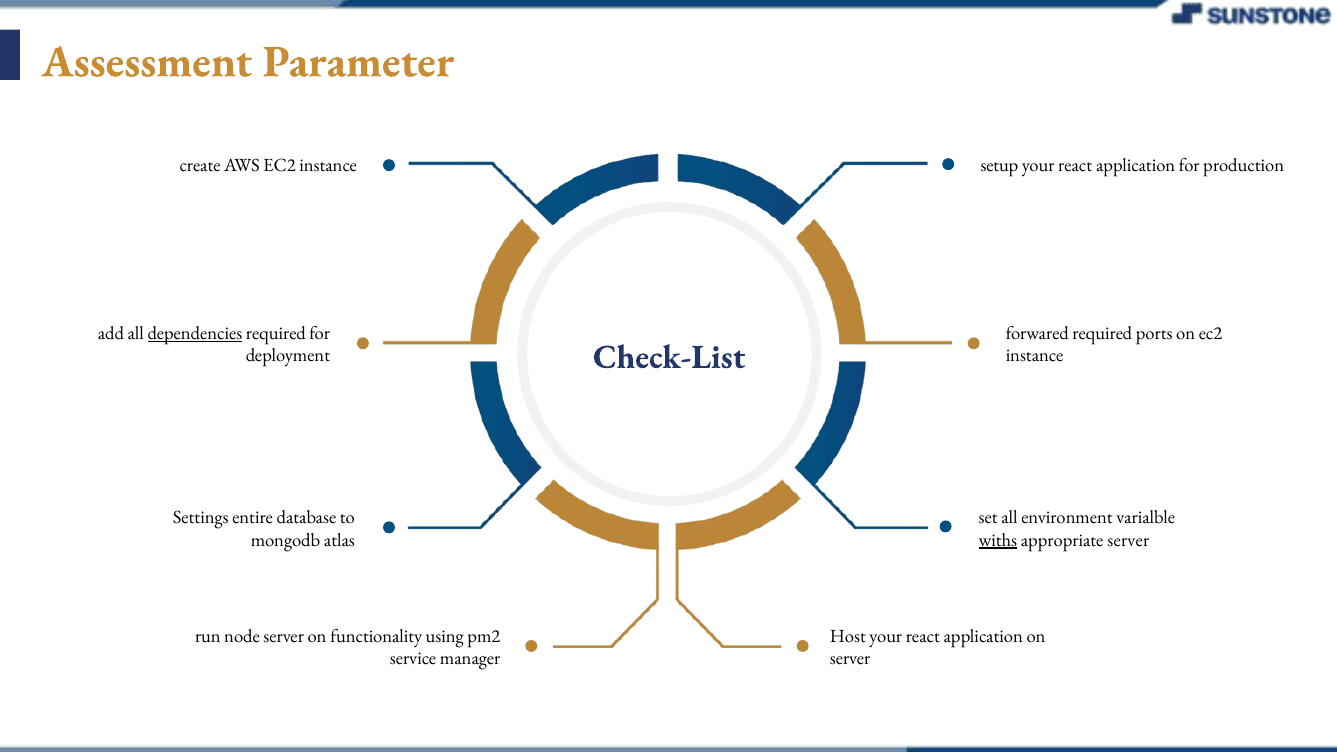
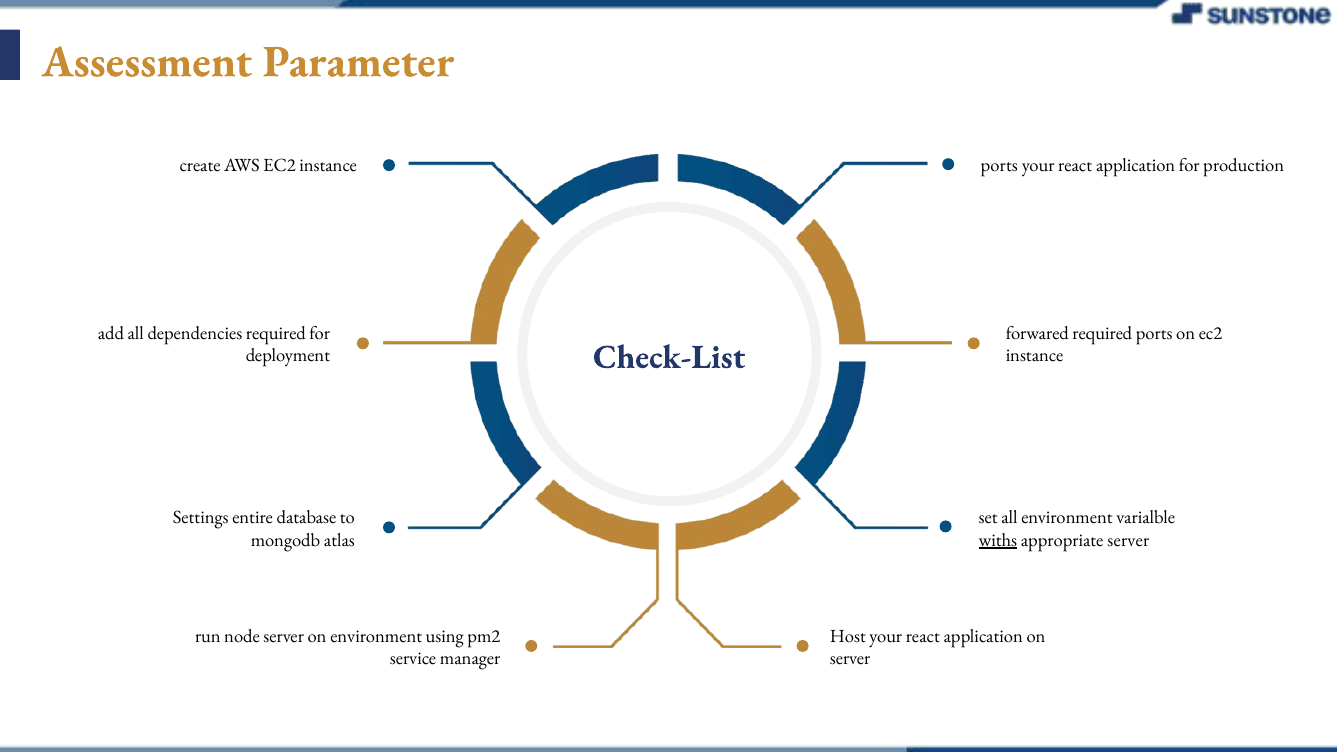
setup: setup -> ports (999, 165)
dependencies underline: present -> none (195, 334)
on functionality: functionality -> environment (376, 636)
